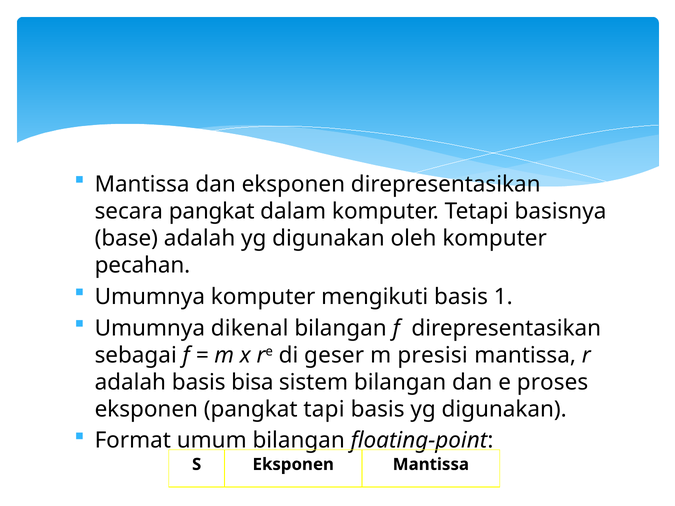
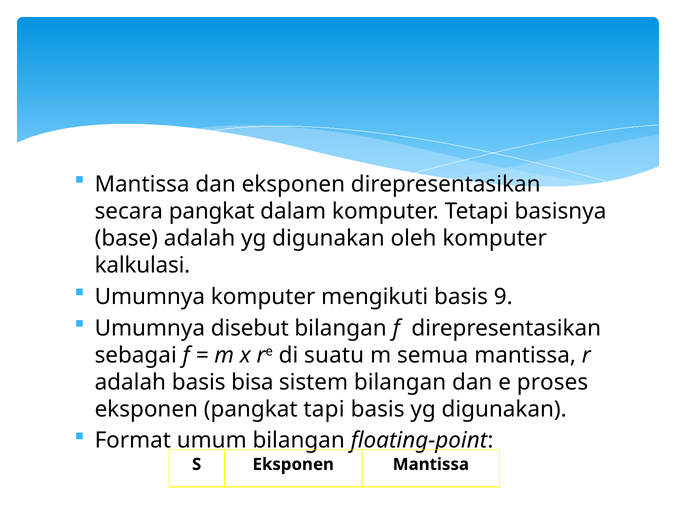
pecahan: pecahan -> kalkulasi (142, 265)
1: 1 -> 9 (503, 297)
dikenal: dikenal -> disebut (250, 328)
geser: geser -> suatu (334, 355)
presisi: presisi -> semua (433, 355)
